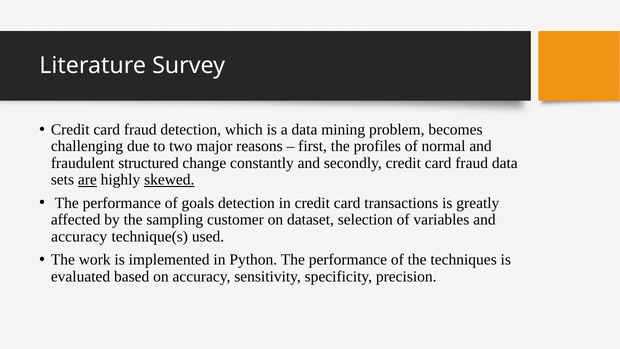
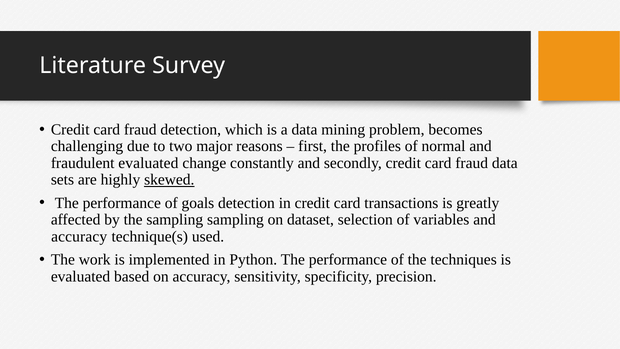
fraudulent structured: structured -> evaluated (148, 163)
are underline: present -> none (87, 180)
sampling customer: customer -> sampling (235, 220)
